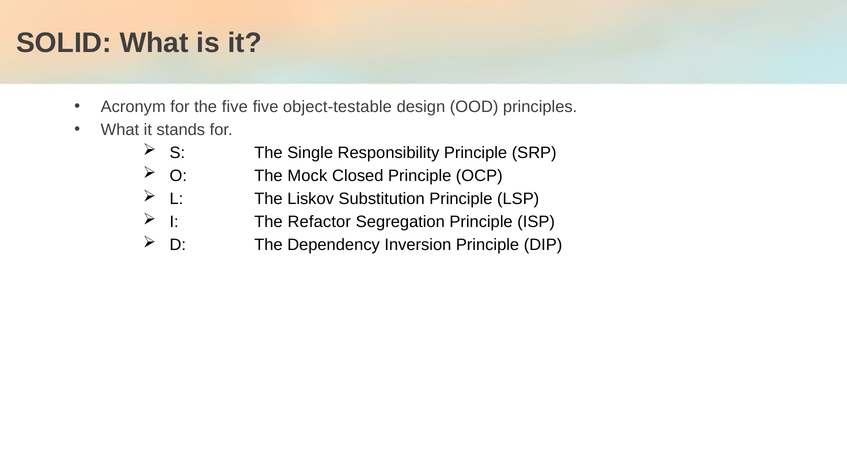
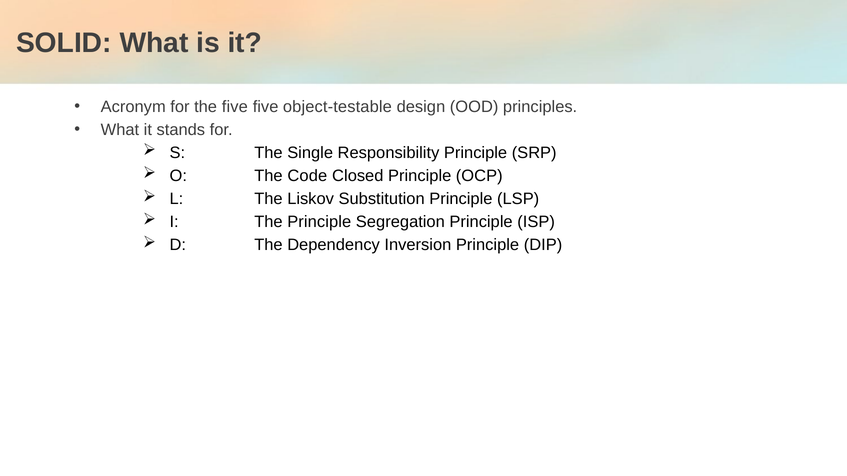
Mock: Mock -> Code (307, 176)
The Refactor: Refactor -> Principle (319, 222)
